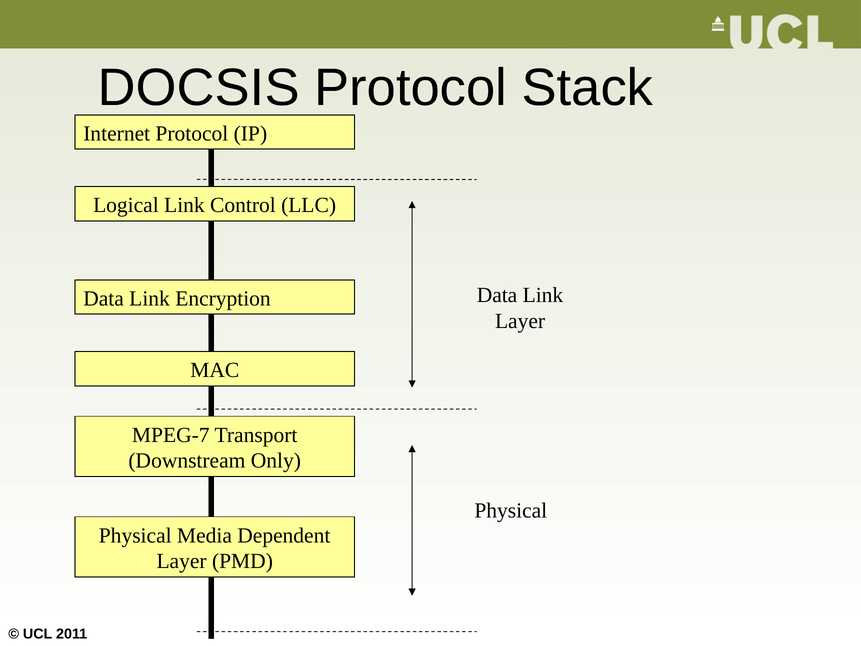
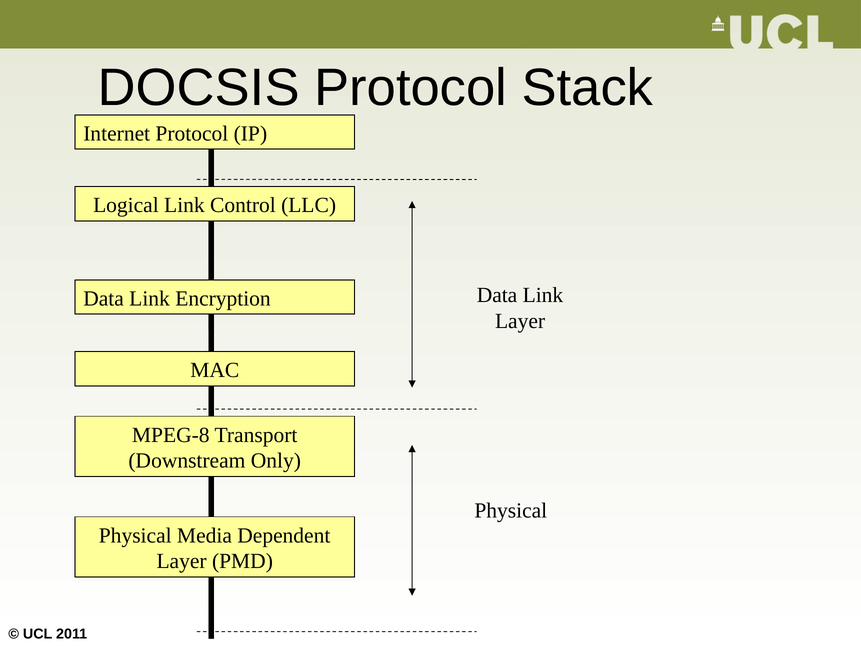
MPEG-7: MPEG-7 -> MPEG-8 (171, 435)
